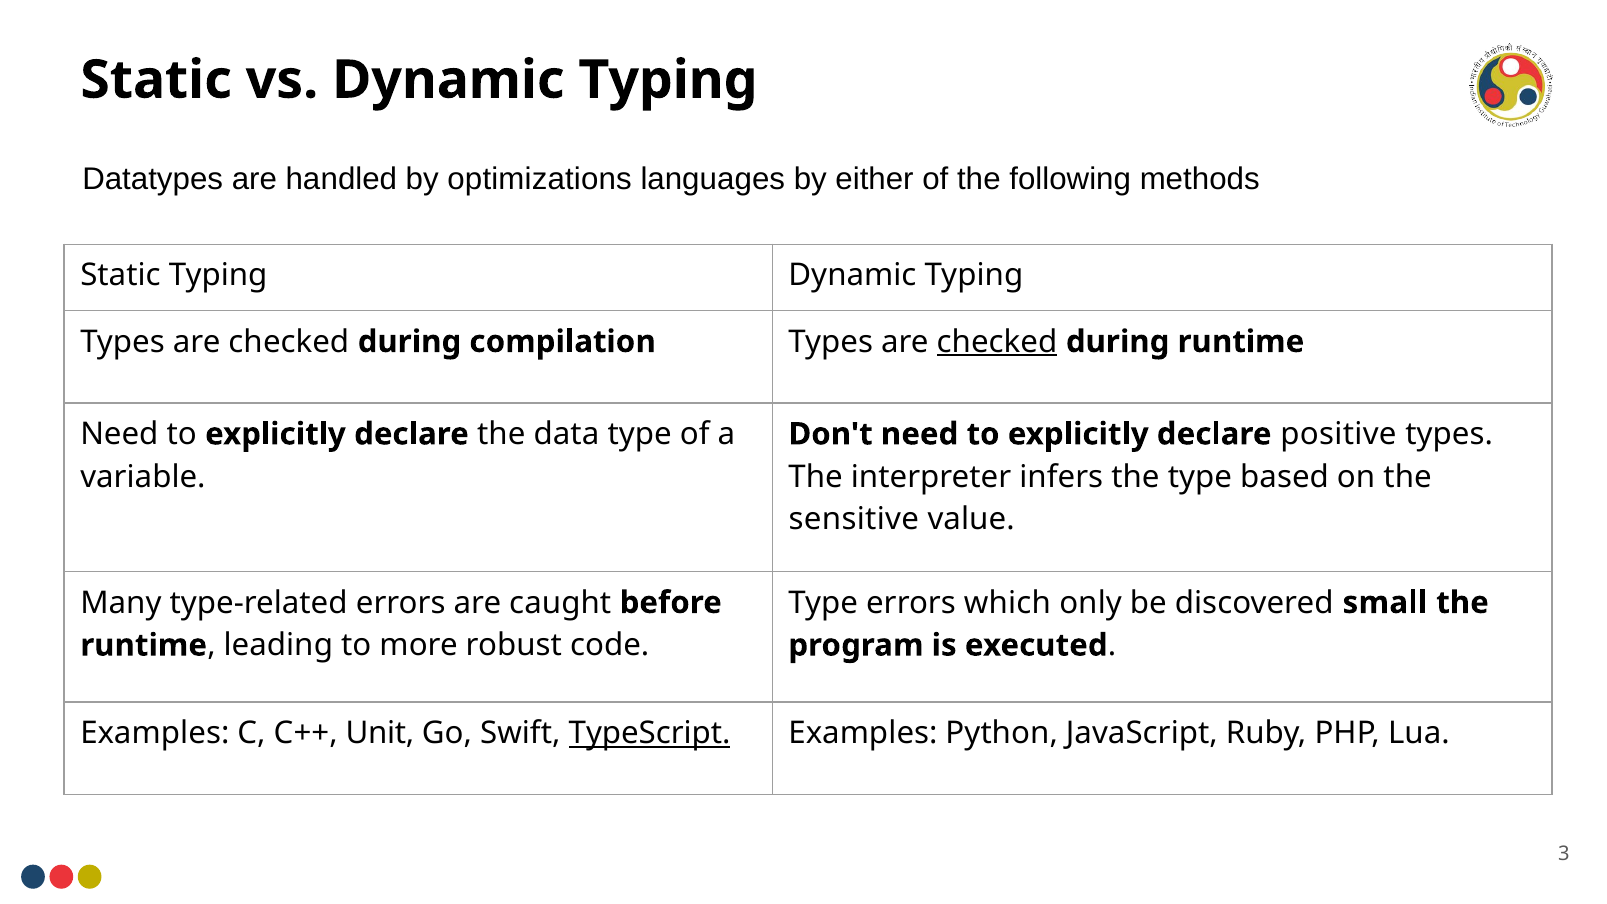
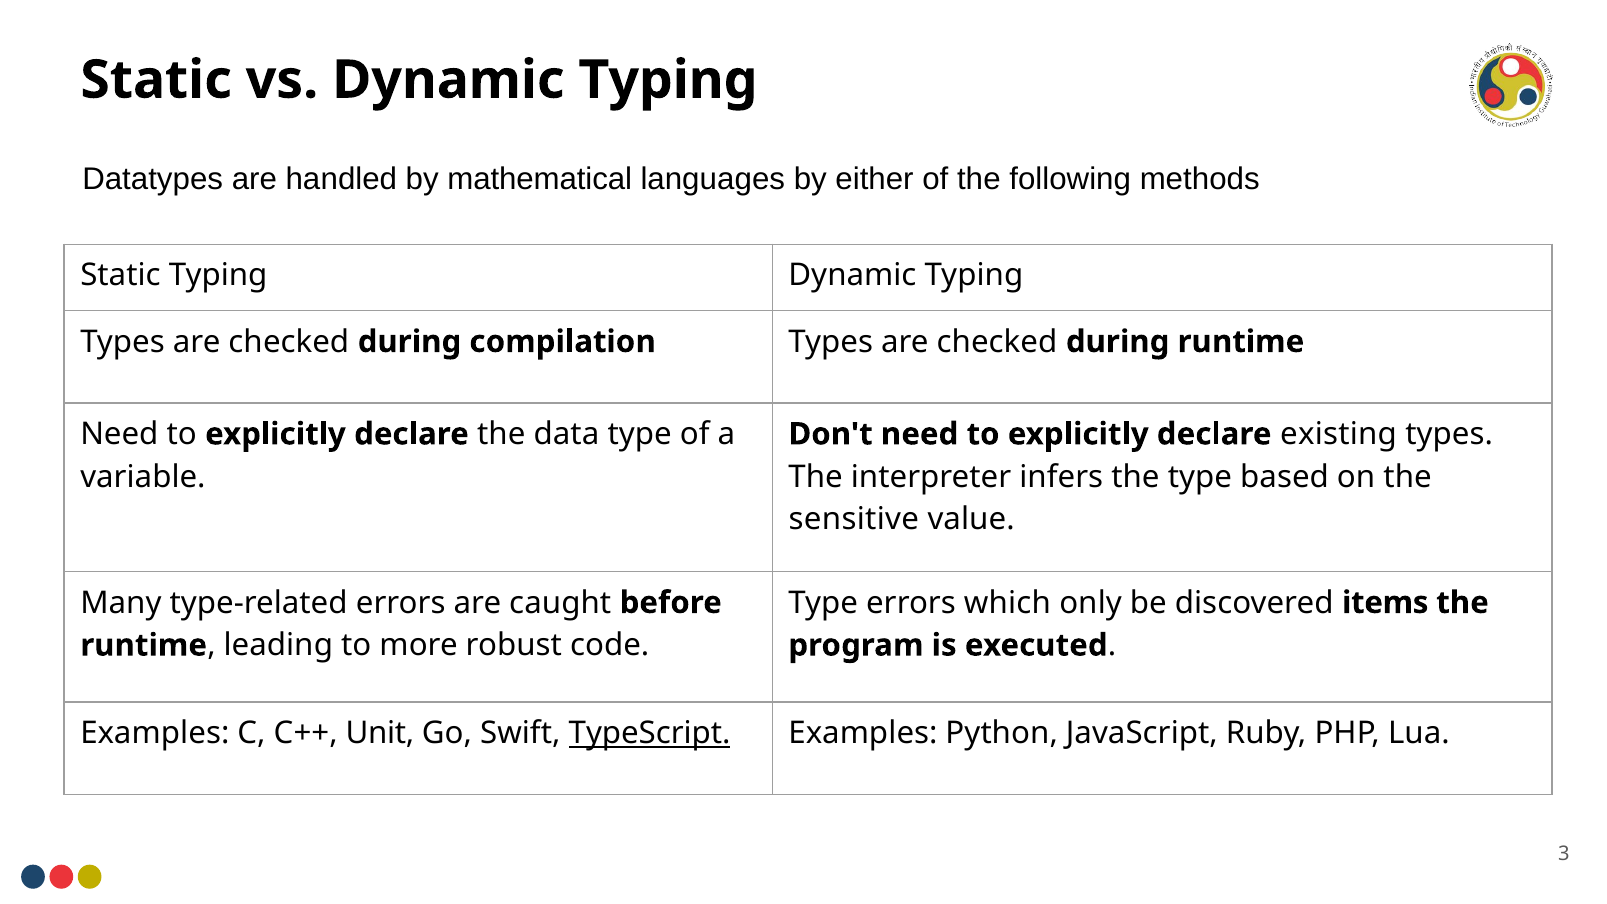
optimizations: optimizations -> mathematical (540, 179)
checked underline: present -> none (997, 342)
positive: positive -> existing (1339, 434)
small: small -> items (1385, 603)
